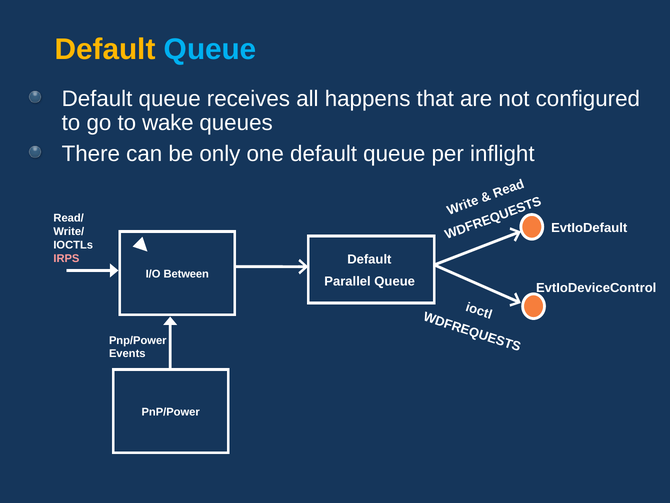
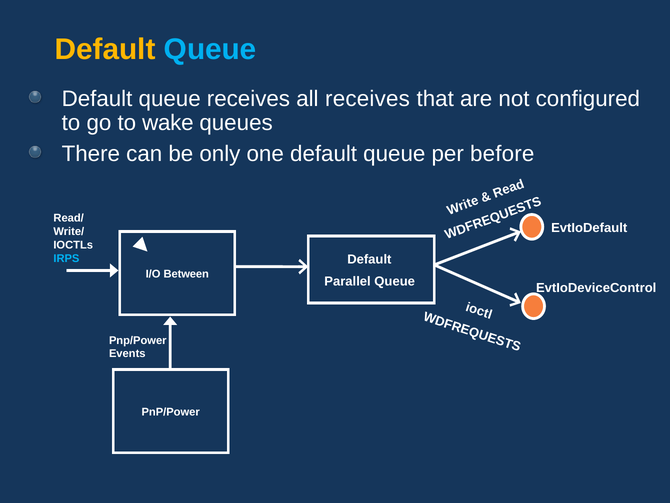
all happens: happens -> receives (367, 99)
inflight: inflight -> before (502, 154)
IRPS colour: pink -> light blue (66, 258)
